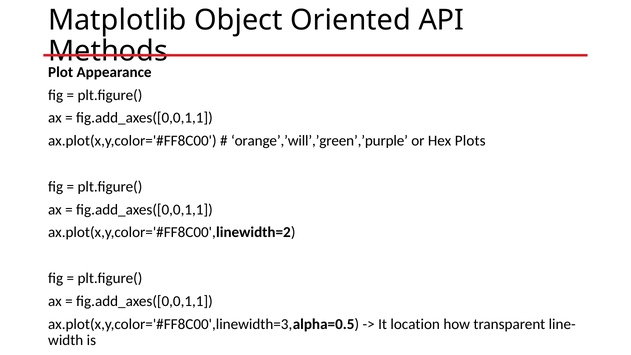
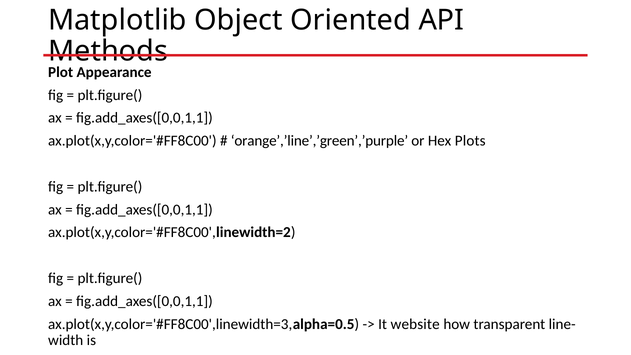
orange’,’will’,’green’,’purple: orange’,’will’,’green’,’purple -> orange’,’line’,’green’,’purple (319, 141)
location: location -> website (415, 324)
